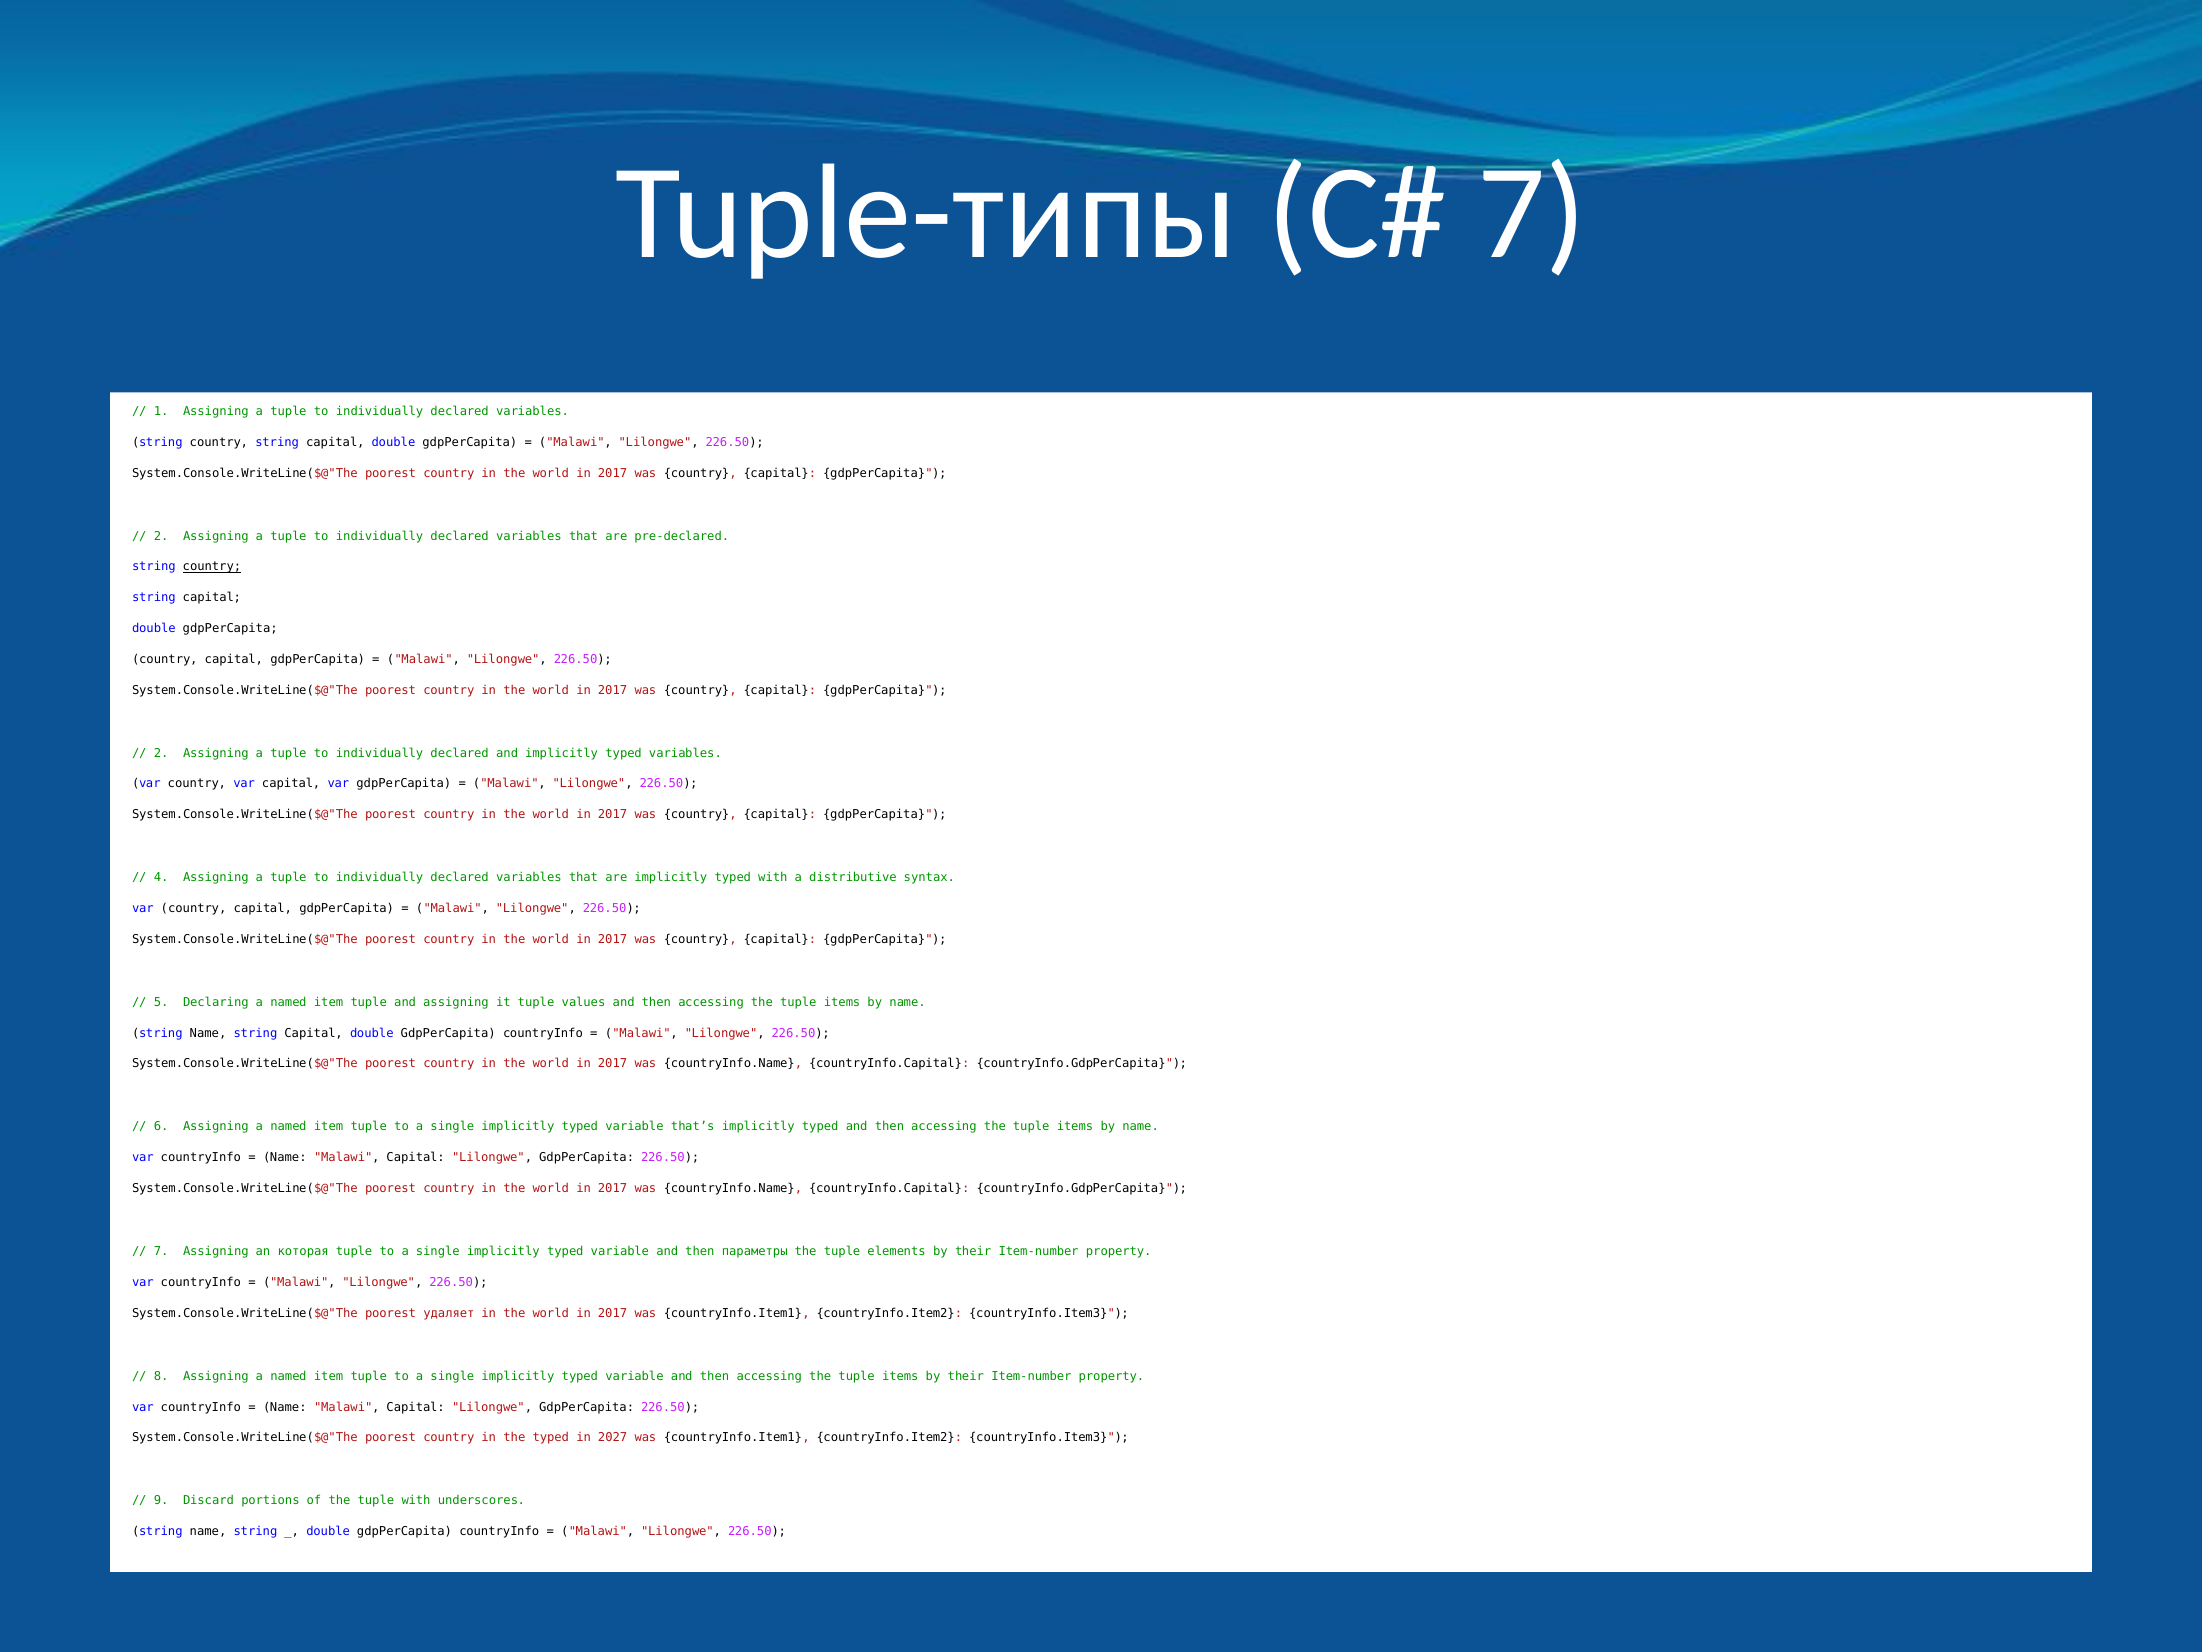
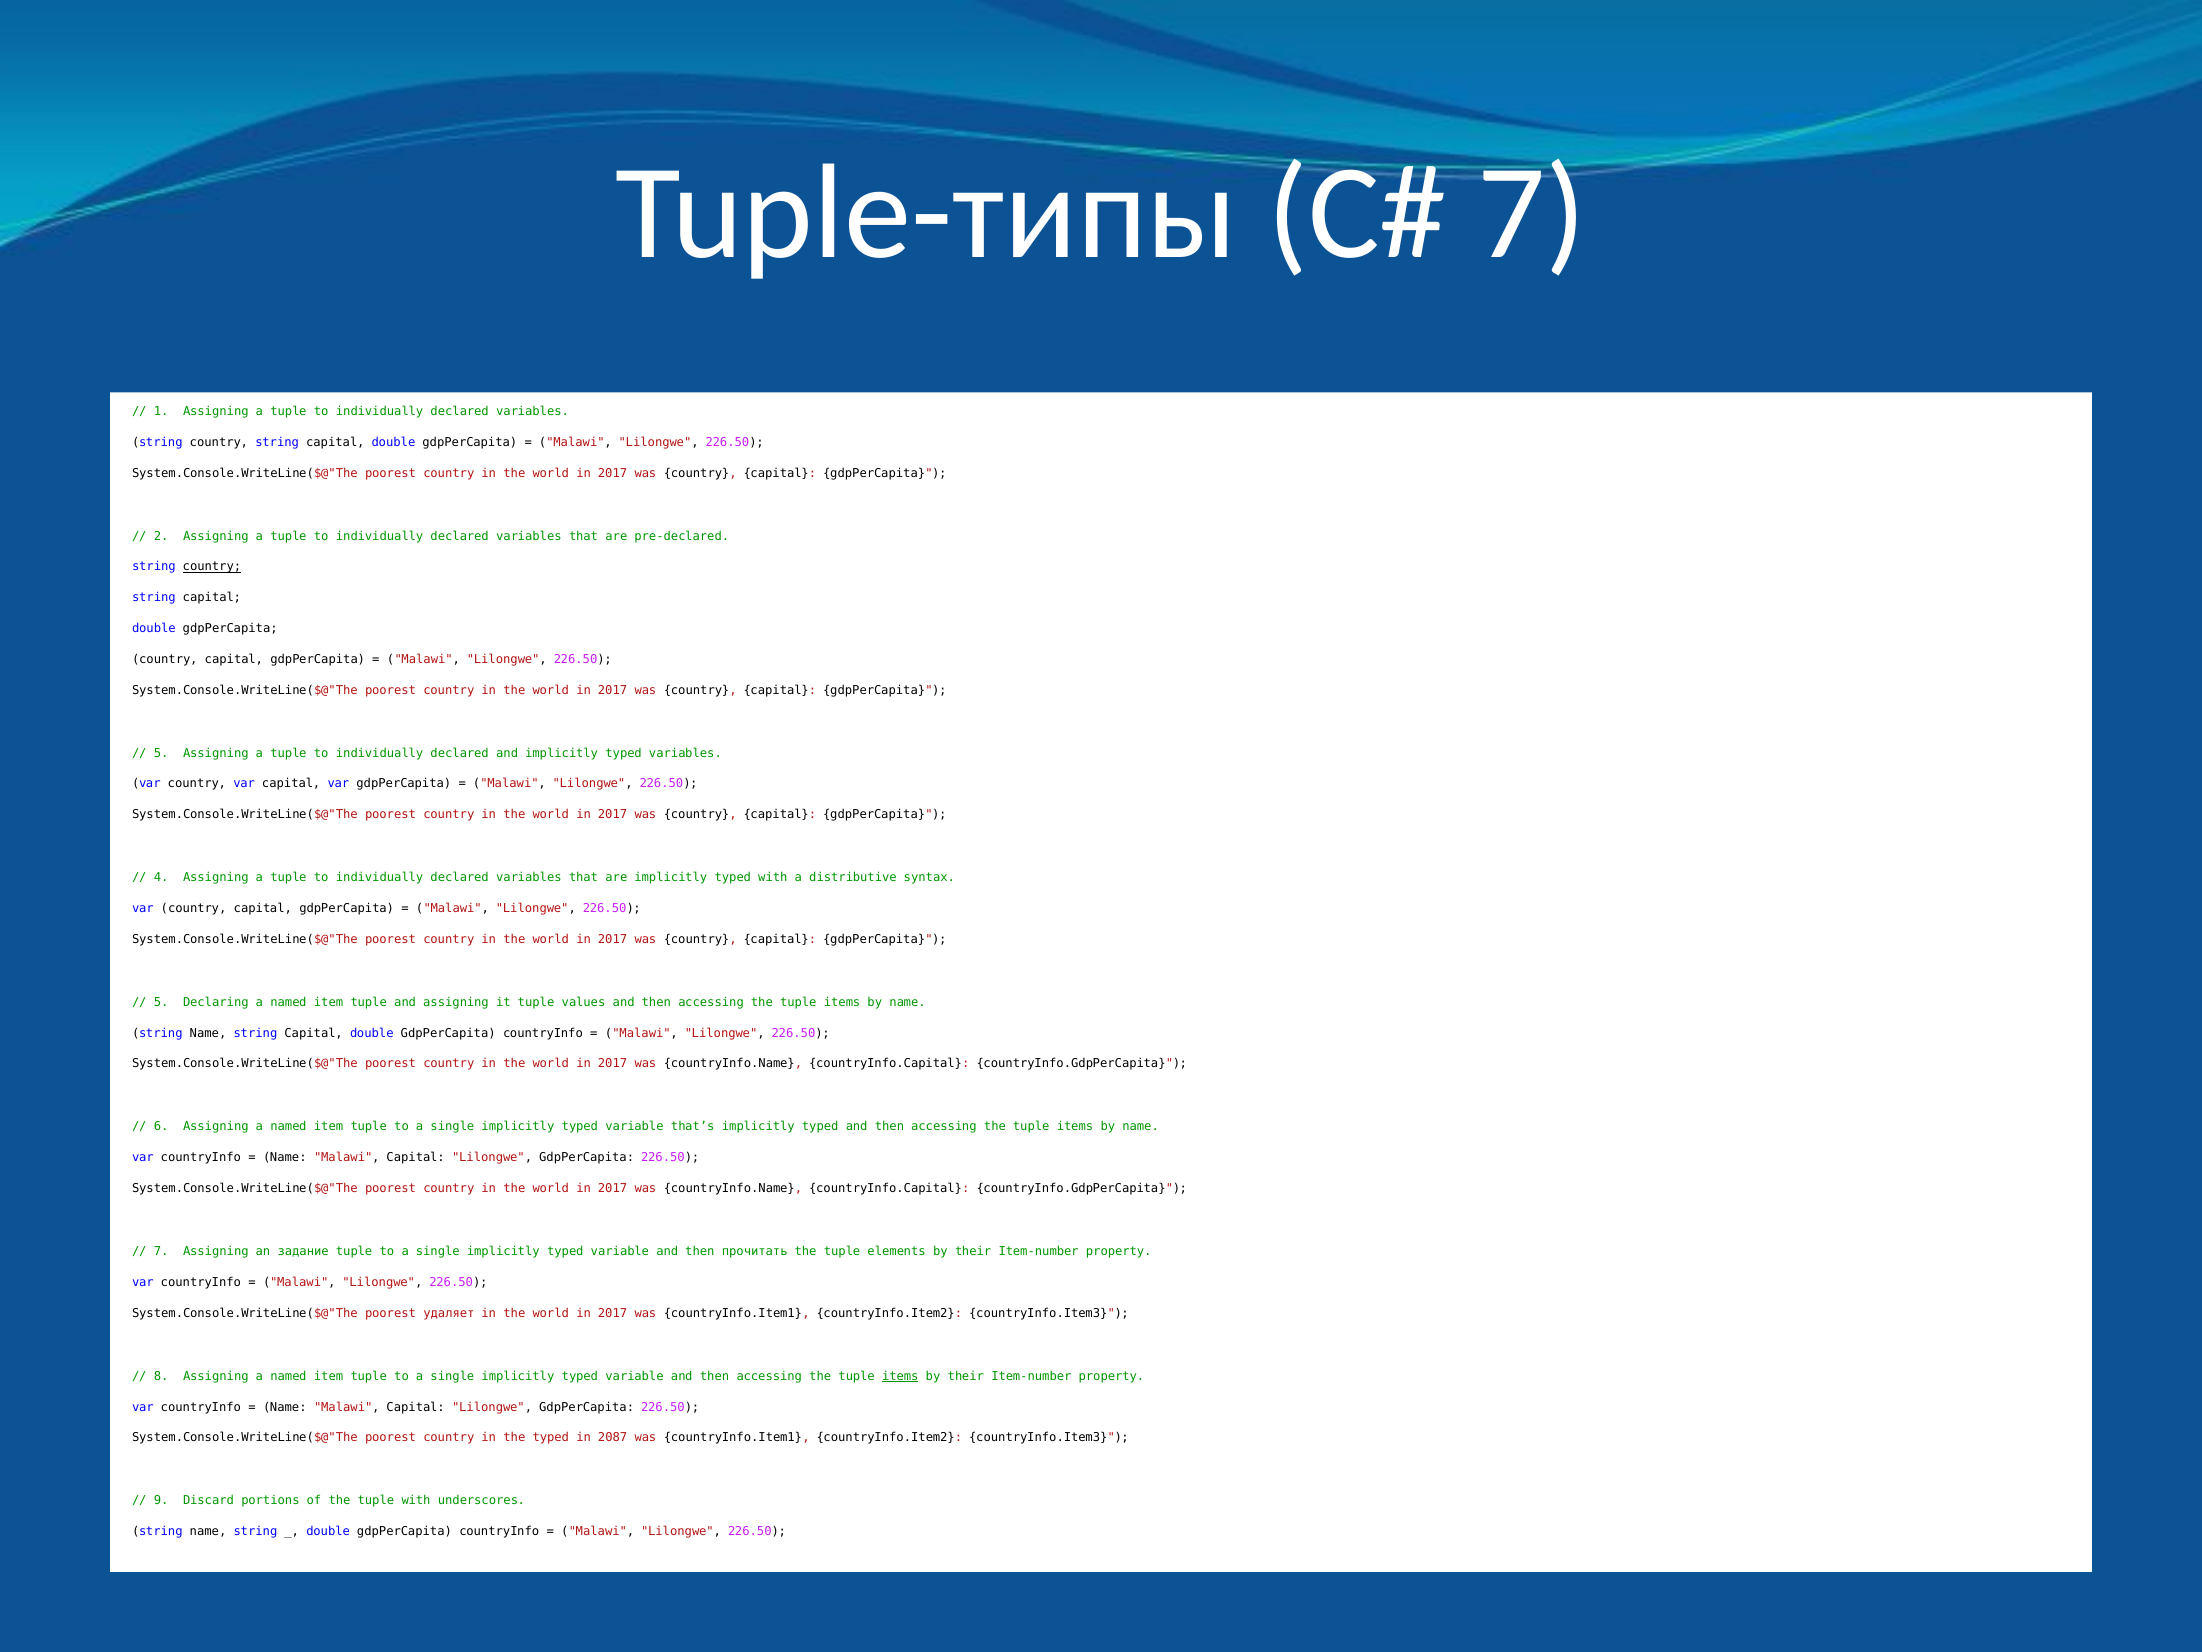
2: 2 -> 5 (161, 753)
которая: которая -> задание (303, 1251)
параметры: параметры -> прочитать (755, 1251)
items underline: none -> present (900, 1376)
2027: 2027 -> 2087 (613, 1437)
